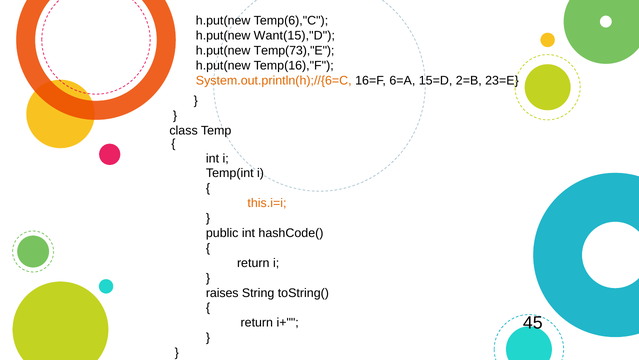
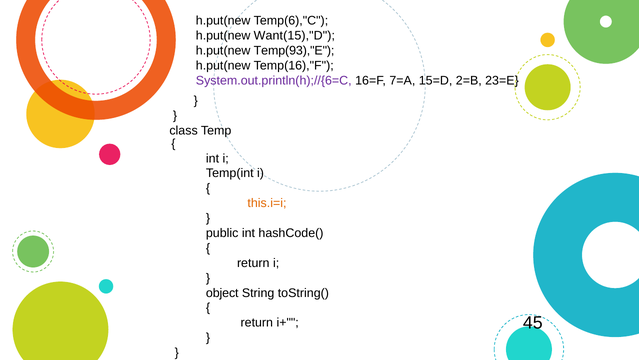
Temp(73),"E: Temp(73),"E -> Temp(93),"E (294, 51)
System.out.println(h);//{6=C colour: orange -> purple (274, 80)
6=A: 6=A -> 7=A (402, 80)
raises: raises -> object (222, 292)
